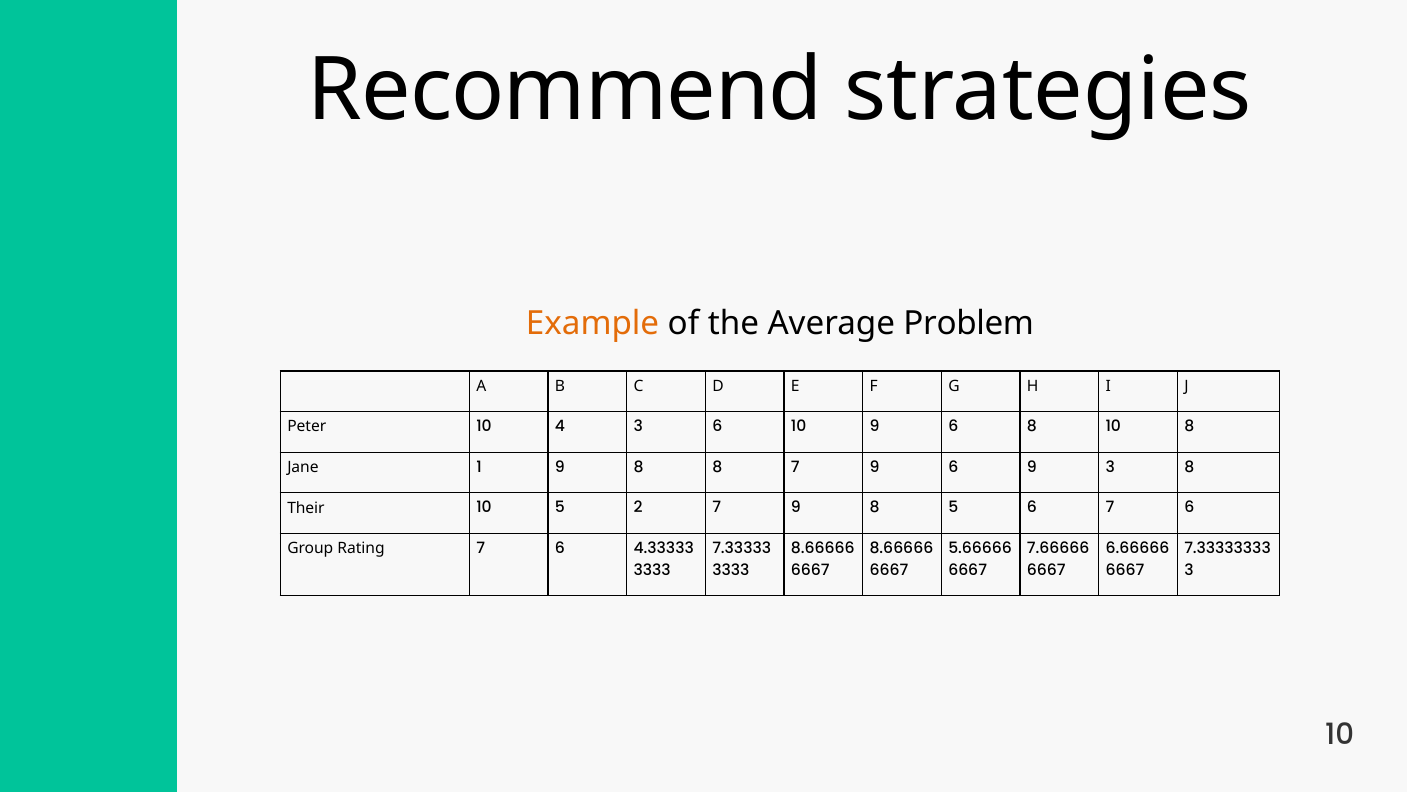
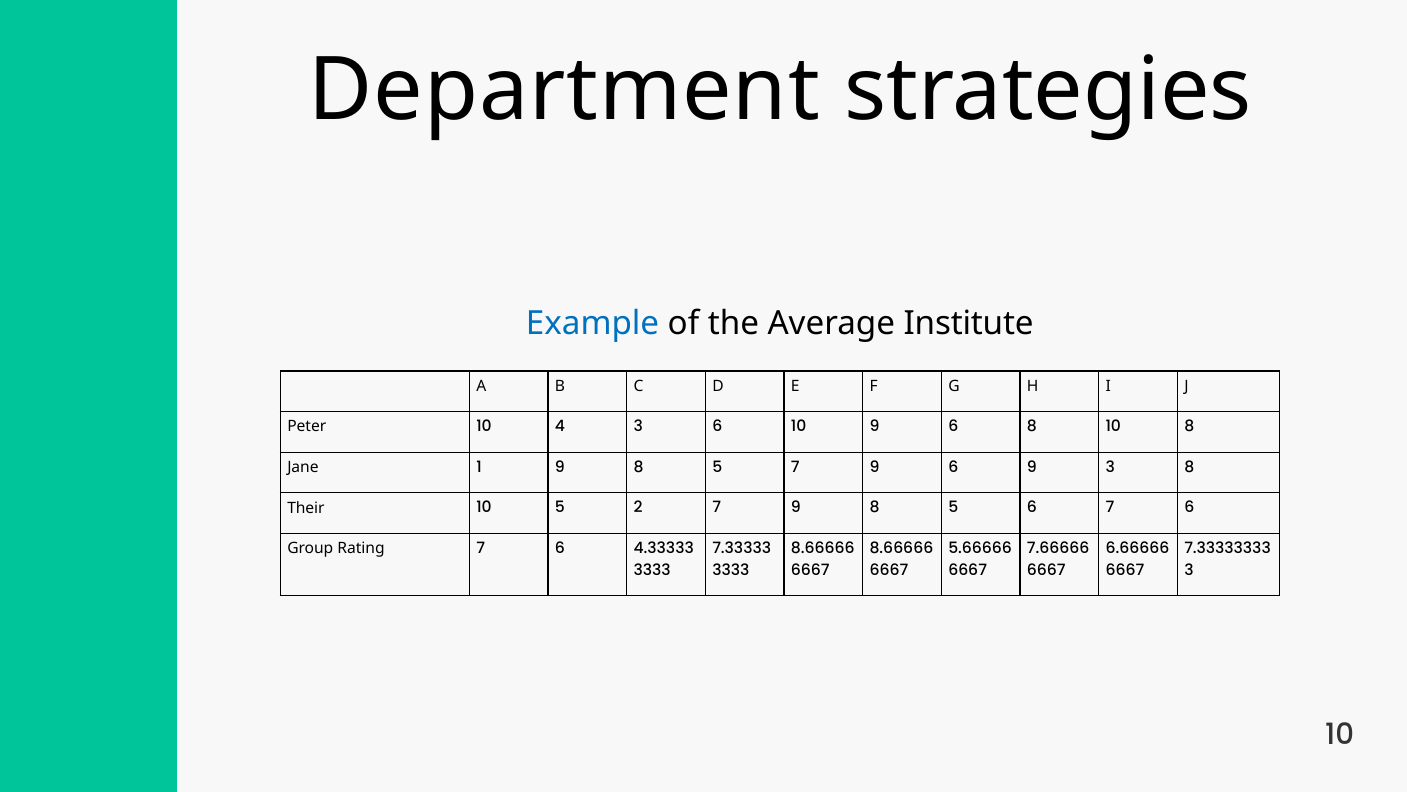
Recommend: Recommend -> Department (564, 90)
Example colour: orange -> blue (593, 323)
Problem: Problem -> Institute (969, 323)
1 9 8 8: 8 -> 5 (717, 467)
